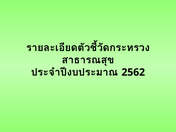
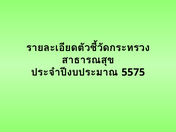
2562: 2562 -> 5575 (133, 72)
